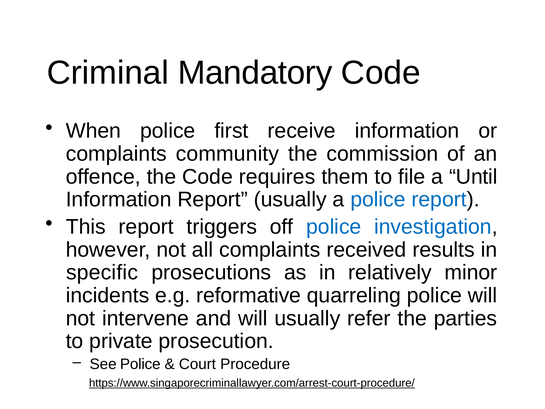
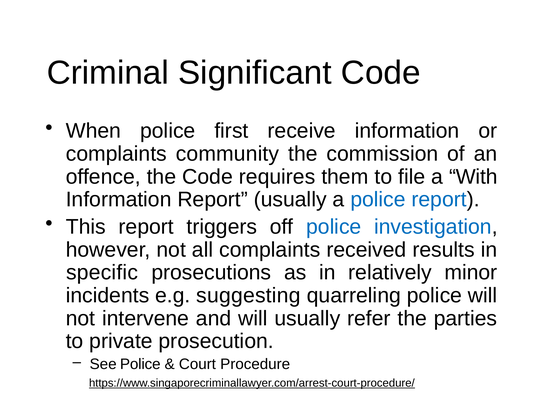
Mandatory: Mandatory -> Significant (255, 73)
Until: Until -> With (473, 177)
reformative: reformative -> suggesting (249, 295)
